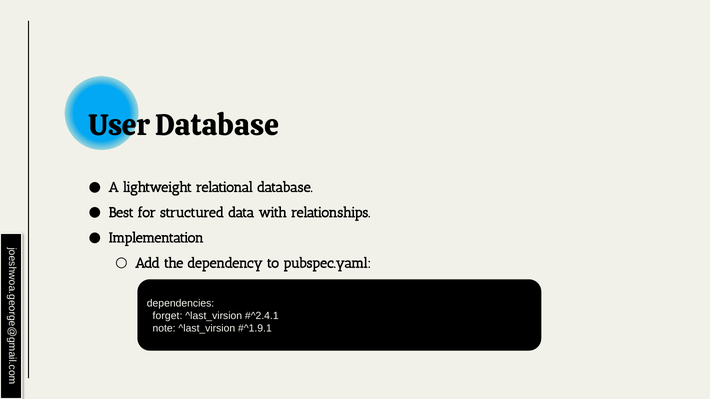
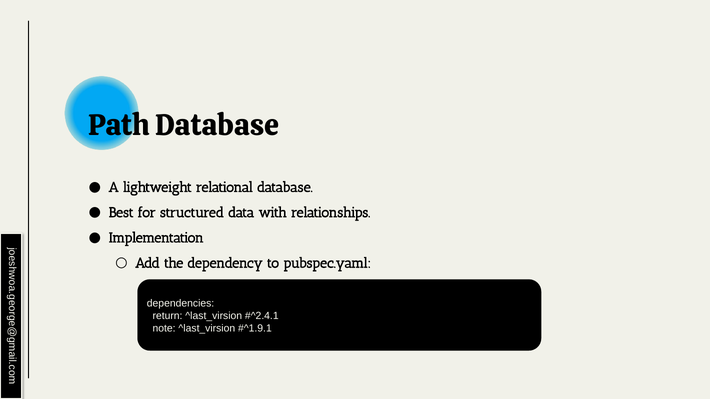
User: User -> Path (119, 126)
forget: forget -> return (168, 316)
